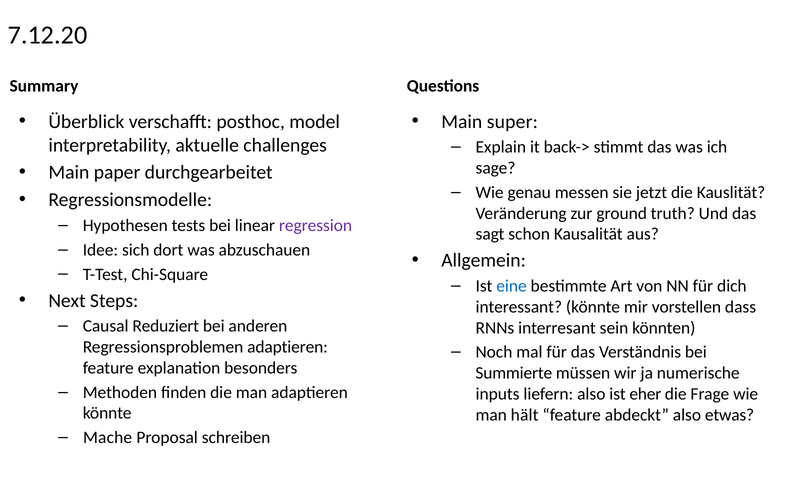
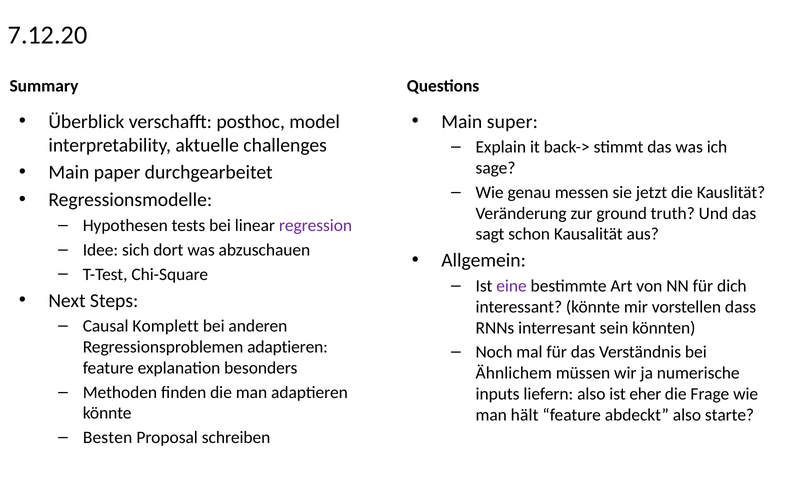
eine colour: blue -> purple (512, 286)
Reduziert: Reduziert -> Komplett (166, 327)
Summierte: Summierte -> Ähnlichem (514, 374)
etwas: etwas -> starte (729, 415)
Mache: Mache -> Besten (108, 438)
